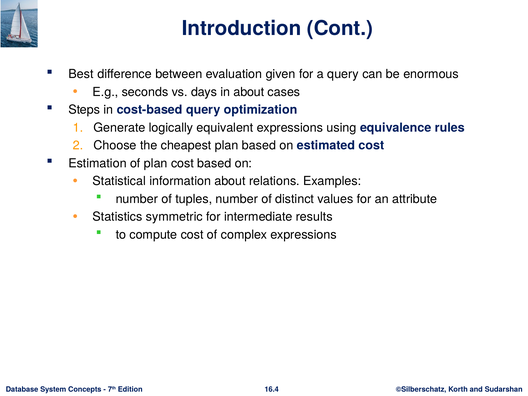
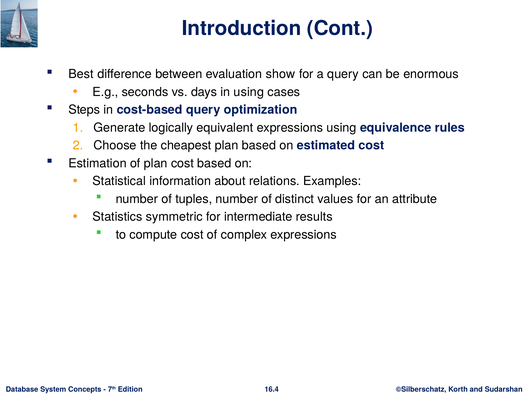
given: given -> show (281, 74)
in about: about -> using (249, 92)
